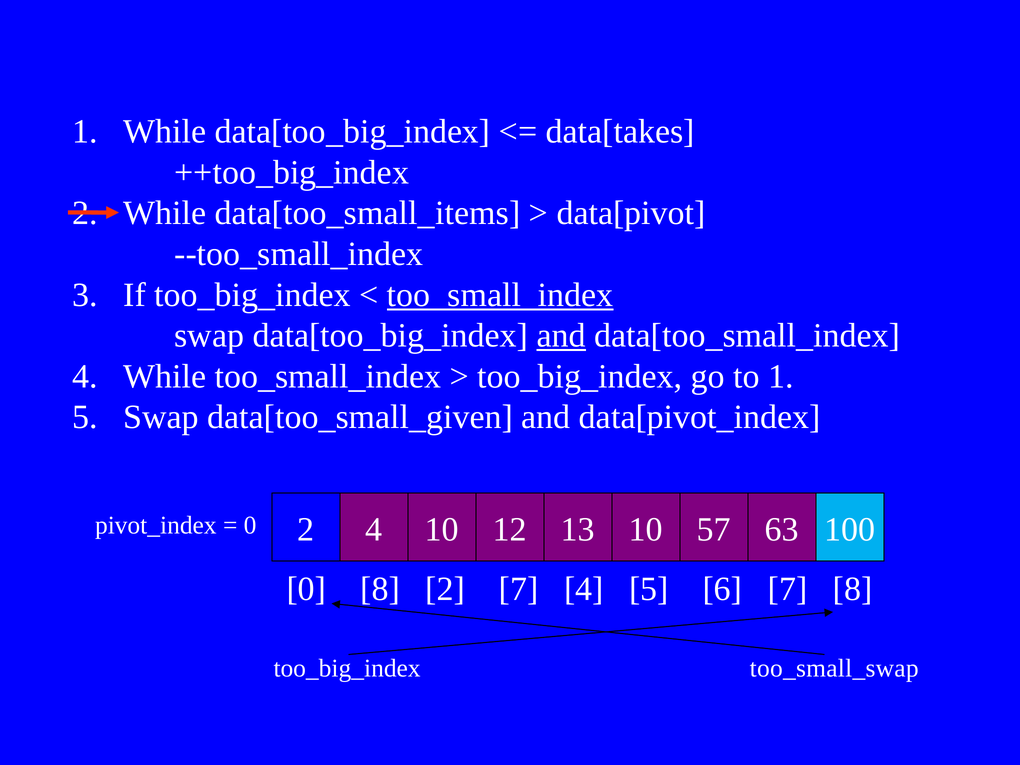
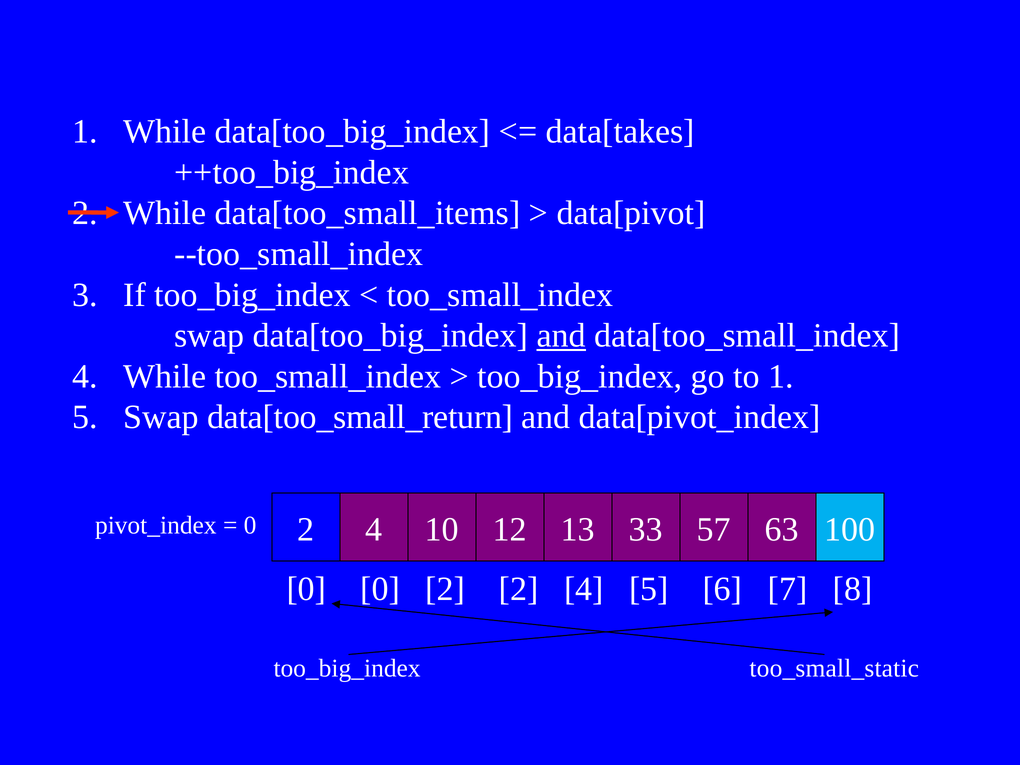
too_small_index underline: present -> none (500, 295)
data[too_small_given: data[too_small_given -> data[too_small_return (360, 417)
13 10: 10 -> 33 (646, 529)
8: 8 -> 0 (380, 589)
2 7: 7 -> 2 (519, 589)
too_small_swap: too_small_swap -> too_small_static (834, 668)
